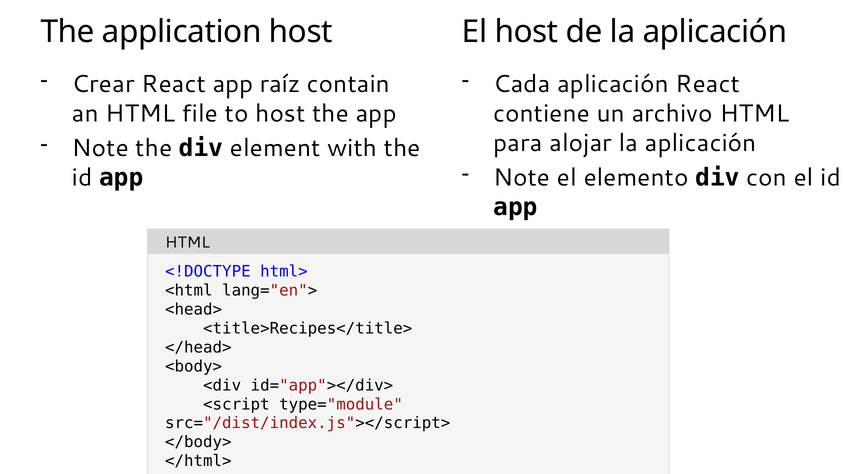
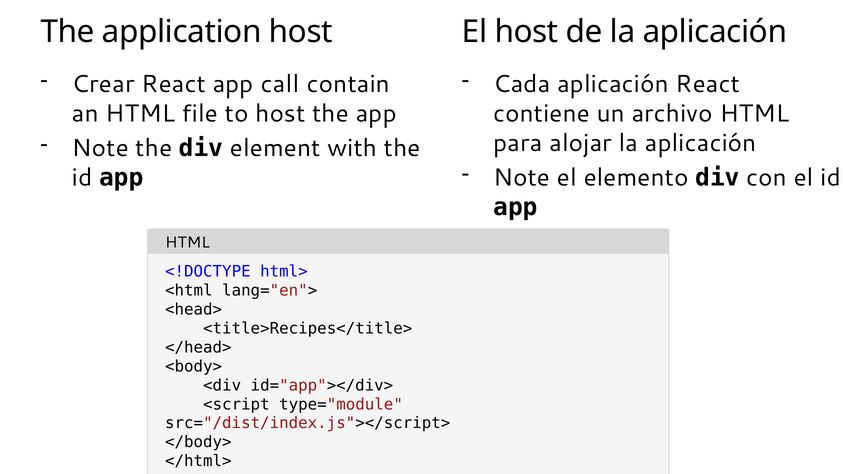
raíz: raíz -> call (280, 84)
